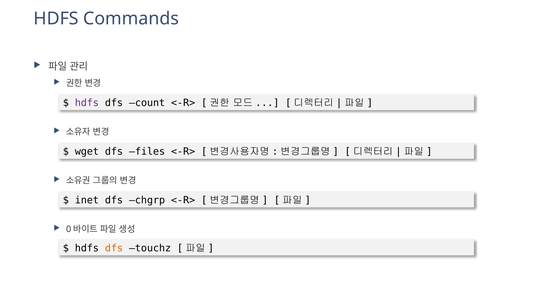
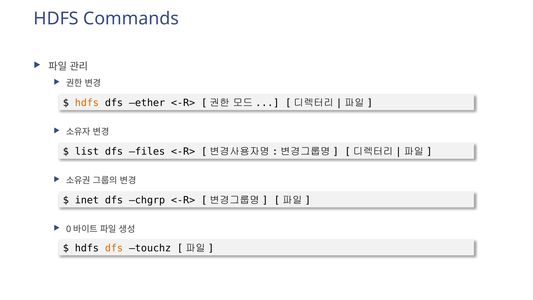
hdfs colour: purple -> orange (87, 103)
count: count -> ether (147, 103)
wget: wget -> list (87, 151)
